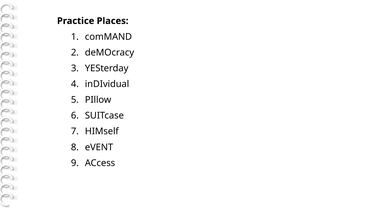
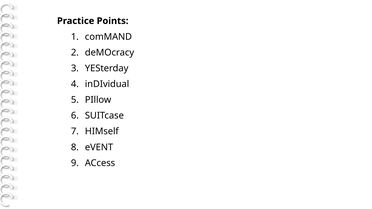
Places: Places -> Points (113, 21)
